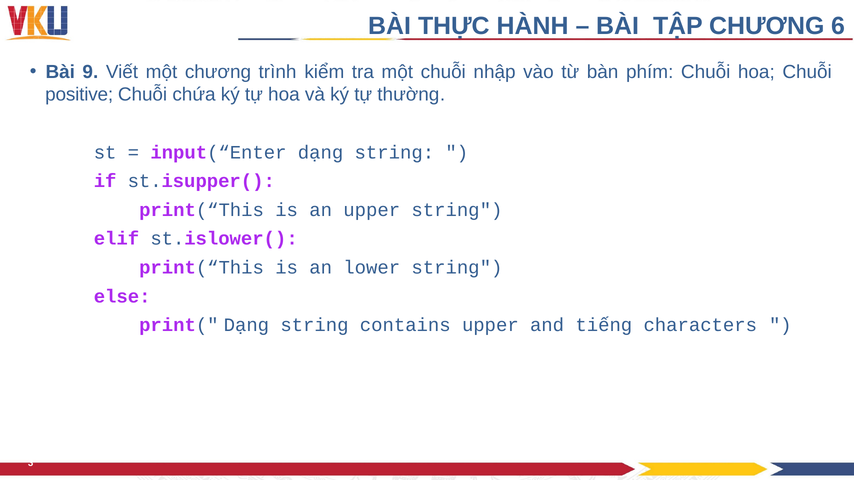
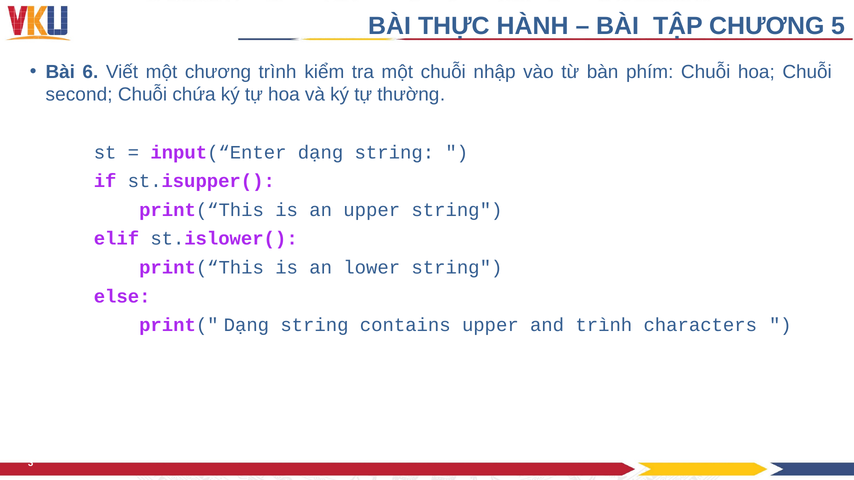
6: 6 -> 5 (838, 26)
9: 9 -> 6 (90, 72)
positive: positive -> second (79, 95)
and tiếng: tiếng -> trình (604, 325)
